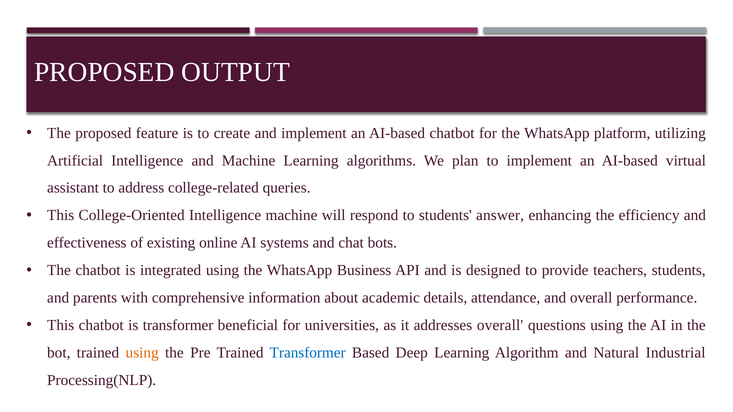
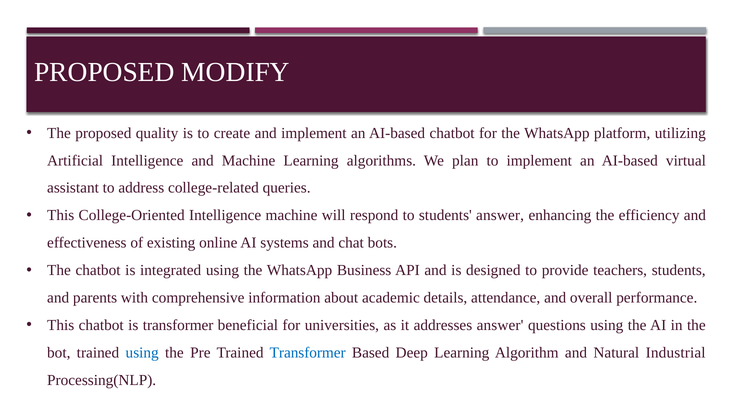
OUTPUT: OUTPUT -> MODIFY (236, 72)
feature: feature -> quality (157, 133)
addresses overall: overall -> answer (500, 326)
using colour: orange -> blue (142, 353)
